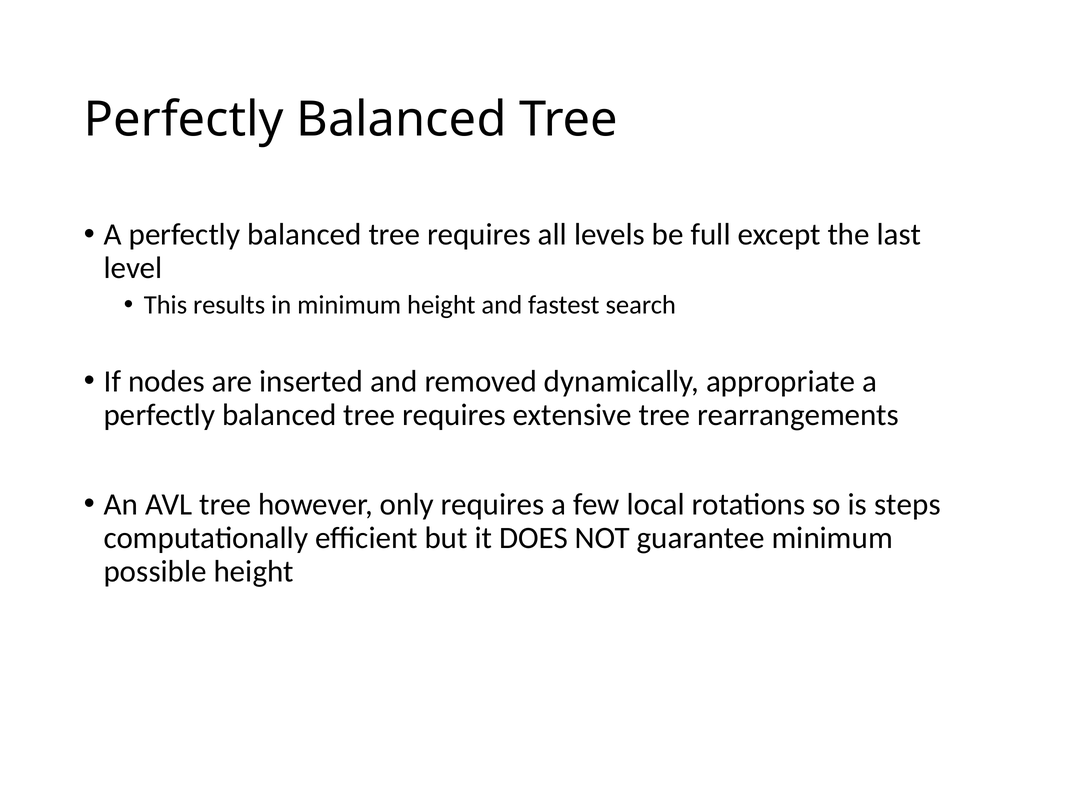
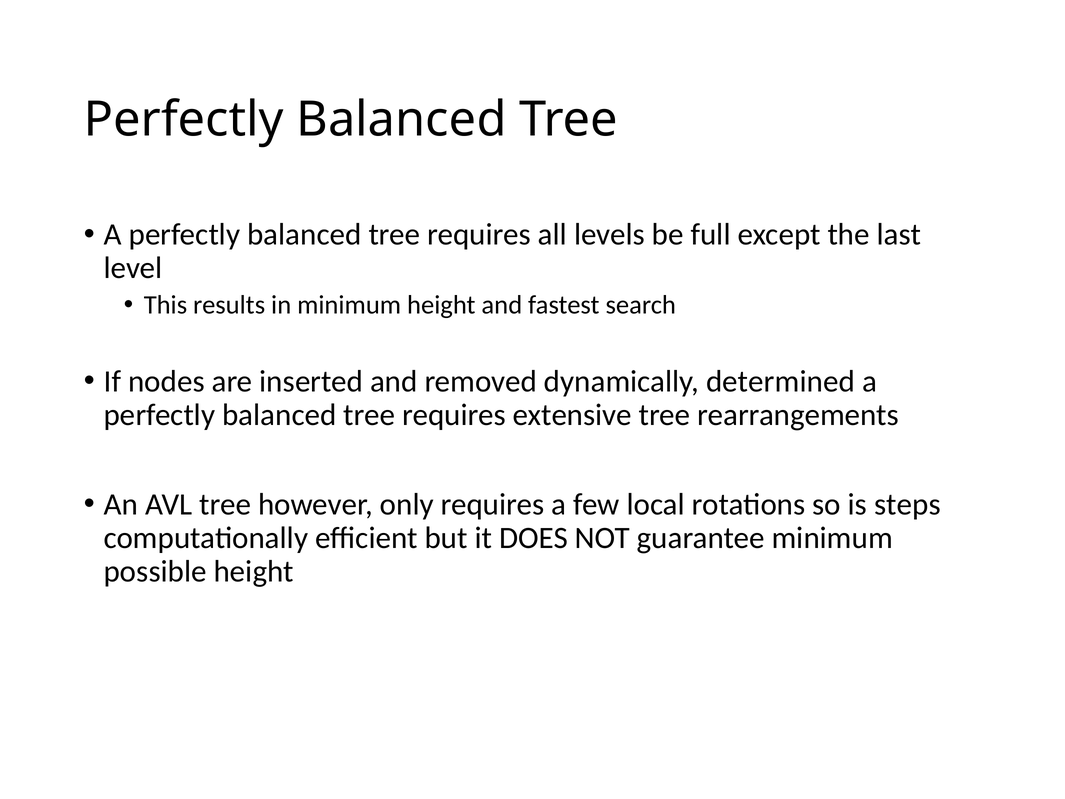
appropriate: appropriate -> determined (781, 381)
